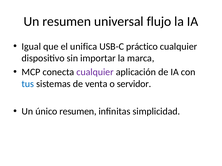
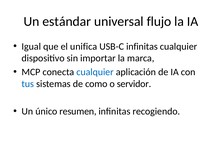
Un resumen: resumen -> estándar (67, 21)
USB-C práctico: práctico -> infinitas (142, 47)
cualquier colour: purple -> blue (95, 72)
venta: venta -> como (96, 84)
simplicidad: simplicidad -> recogiendo (156, 112)
